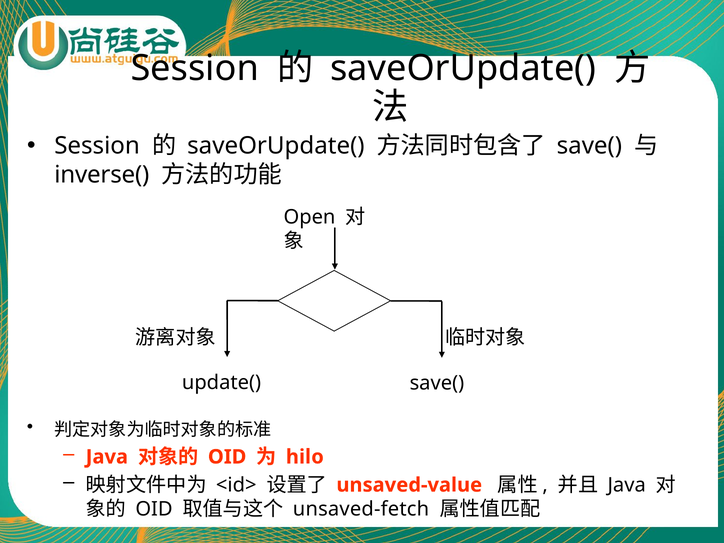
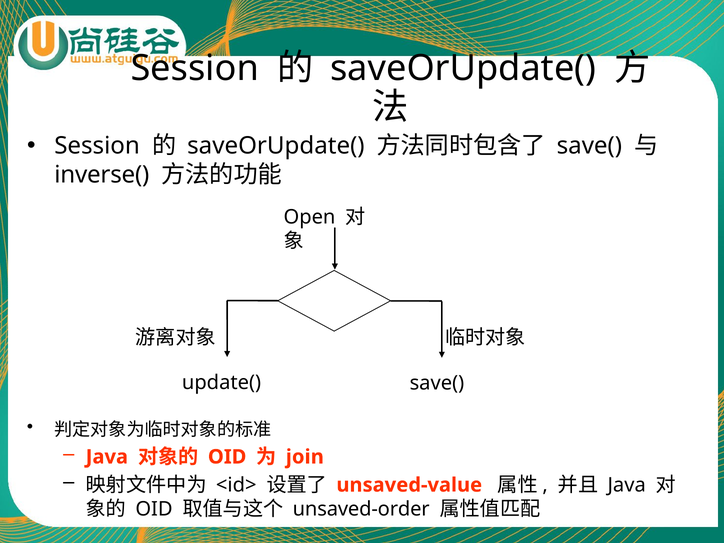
hilo: hilo -> join (305, 457)
unsaved-fetch: unsaved-fetch -> unsaved-order (361, 509)
